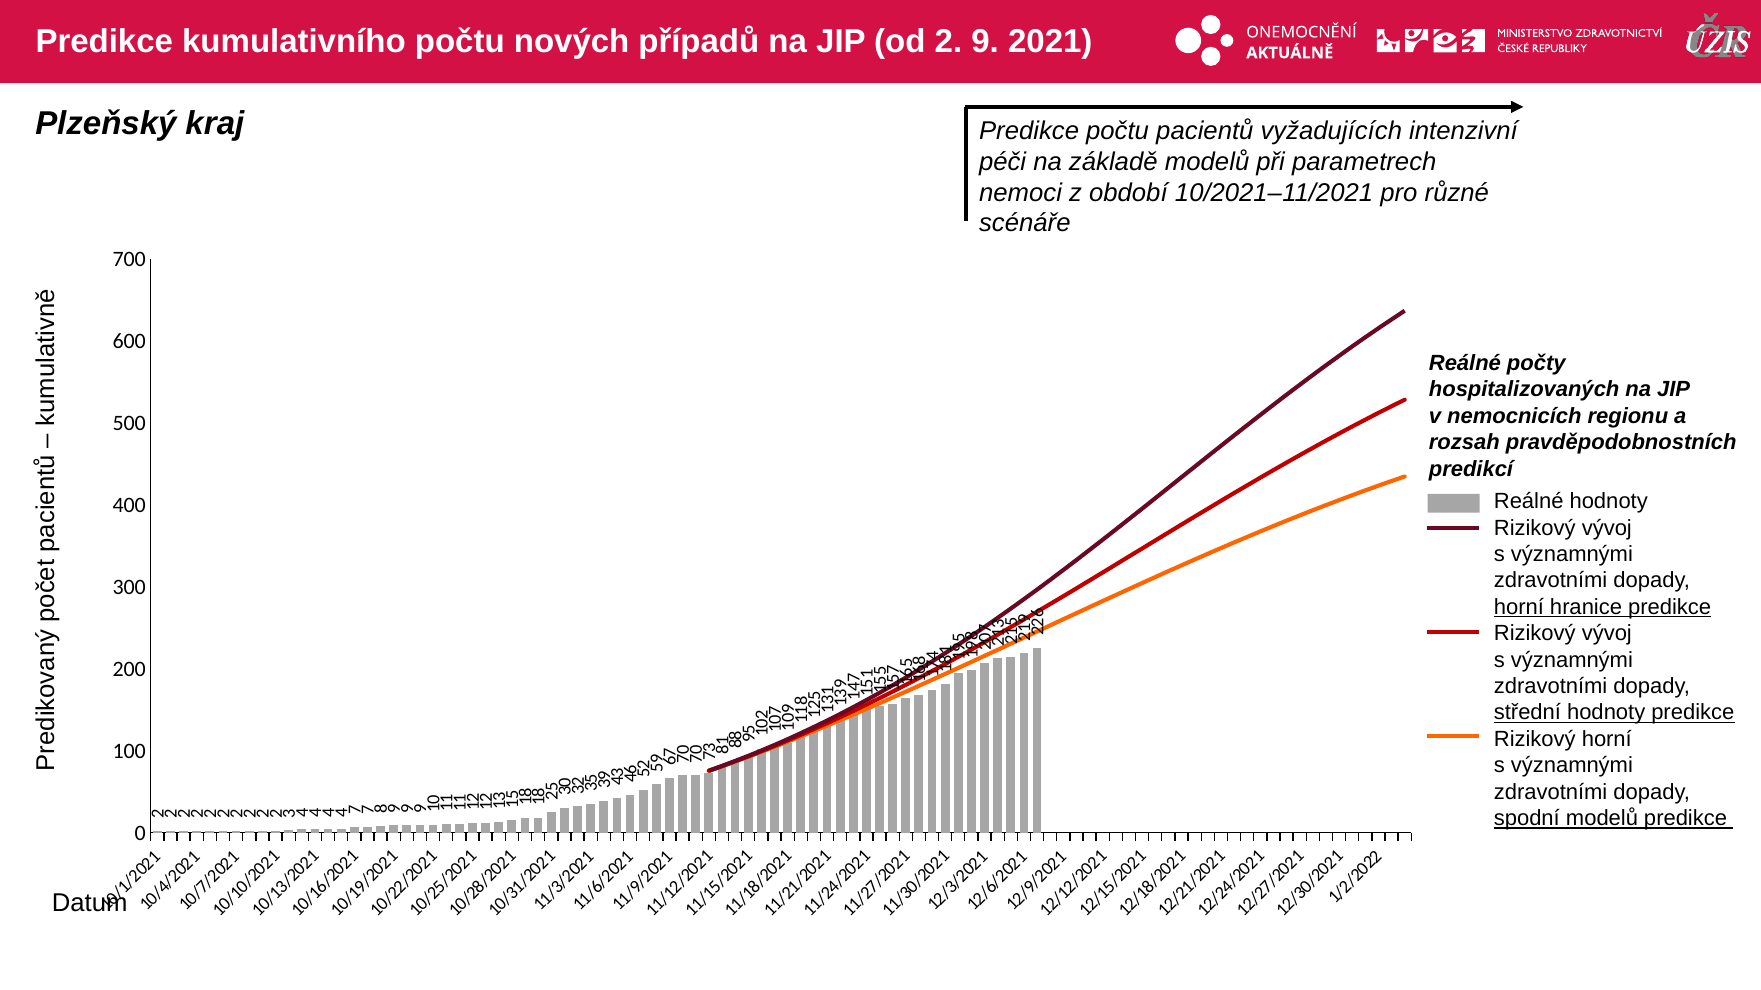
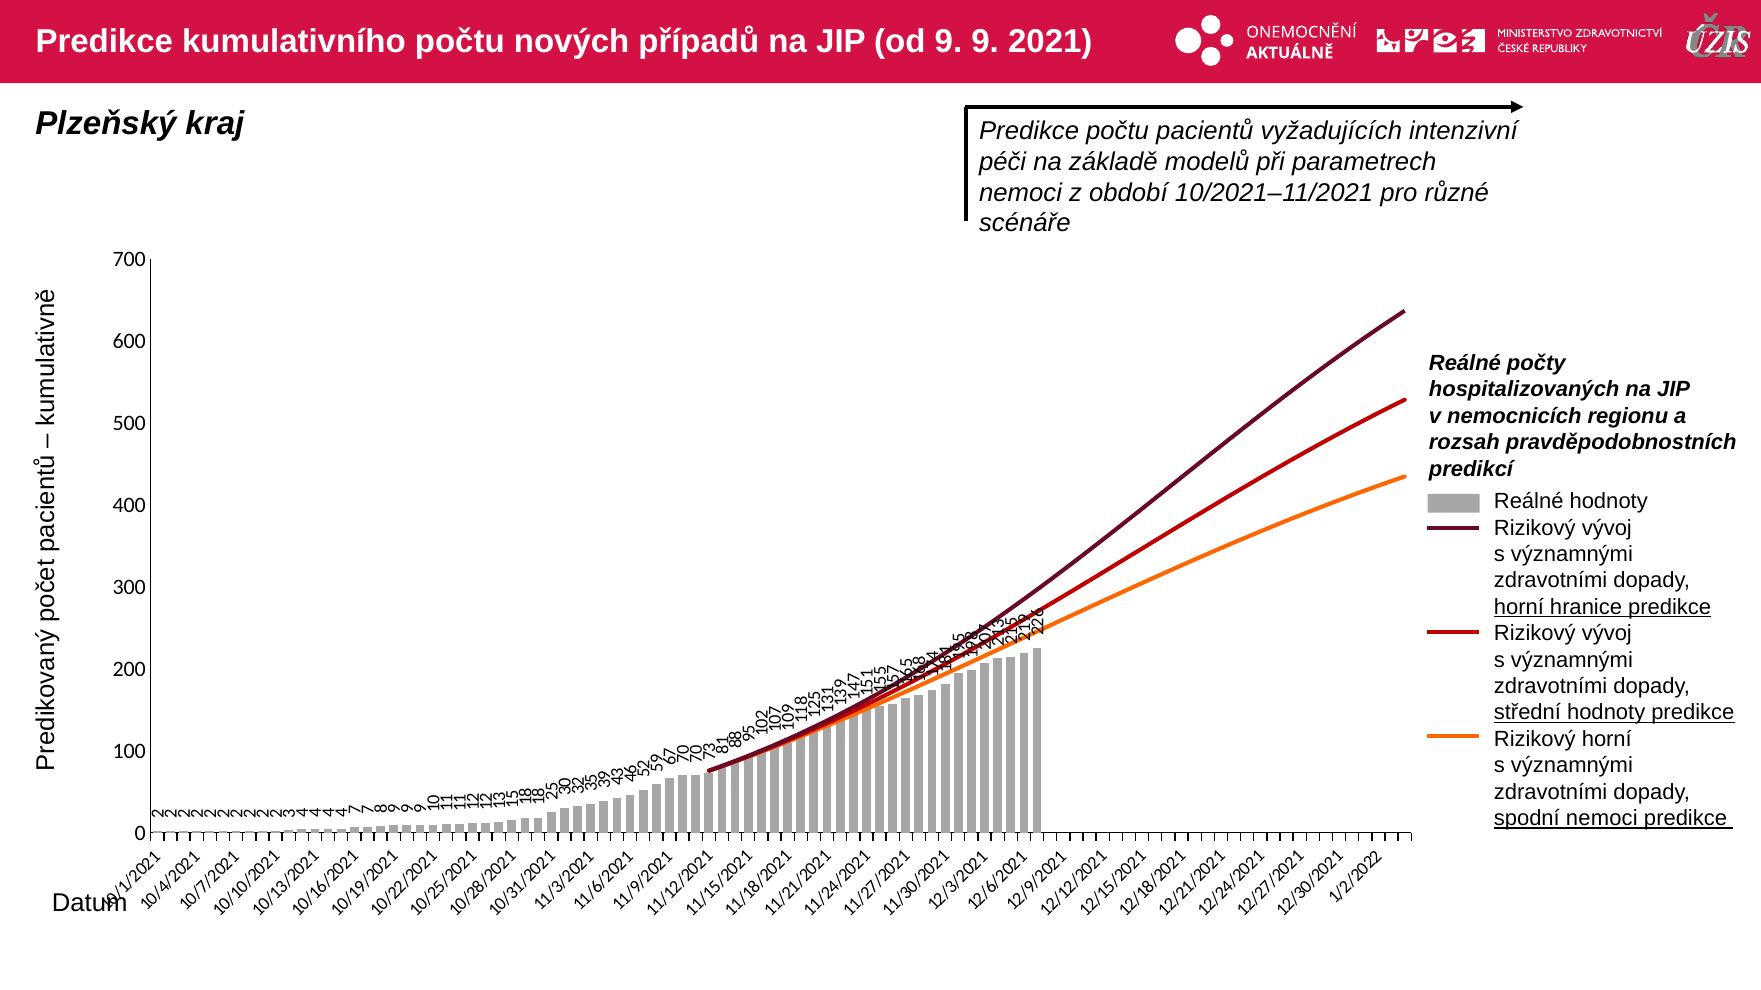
od 2: 2 -> 9 (948, 41)
spodní modelů: modelů -> nemoci (1602, 819)
